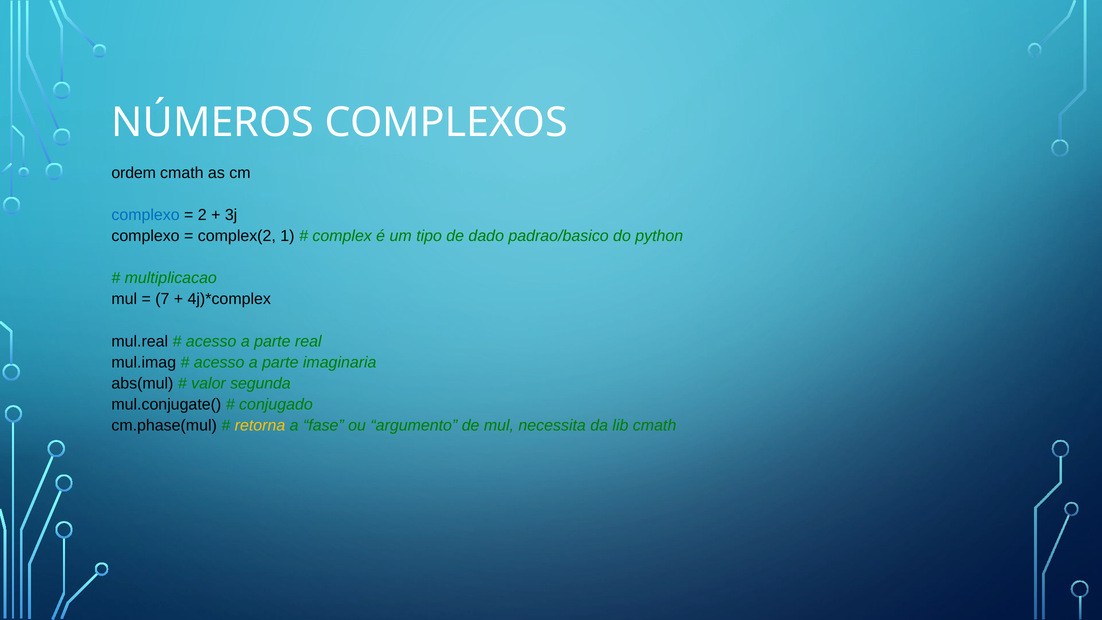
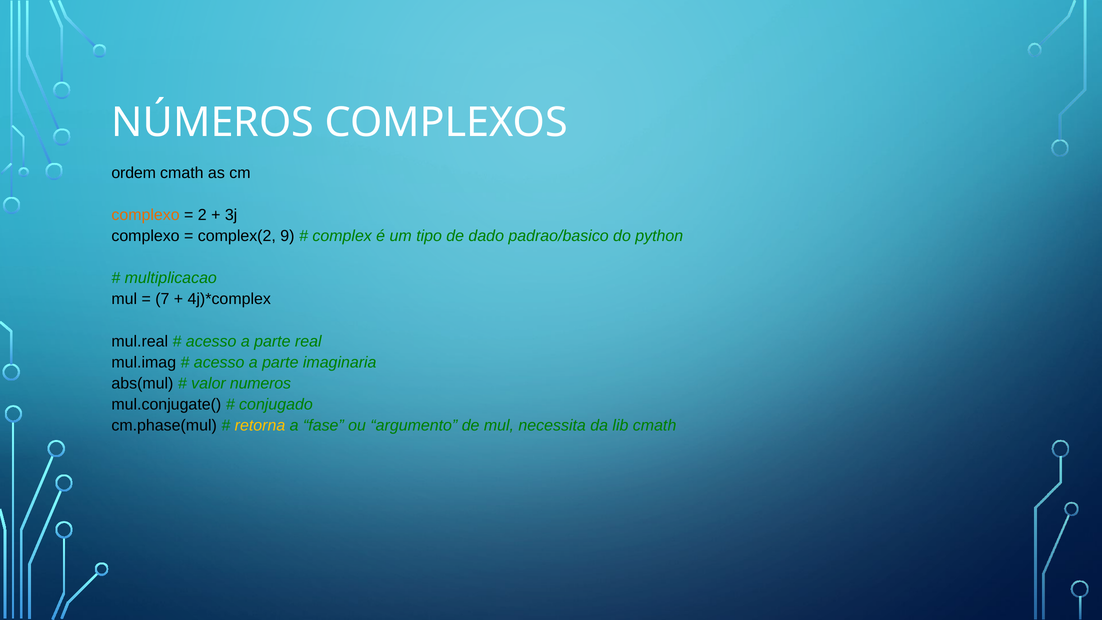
complexo colour: blue -> orange (146, 215)
1: 1 -> 9 (287, 236)
segunda: segunda -> numeros (260, 383)
